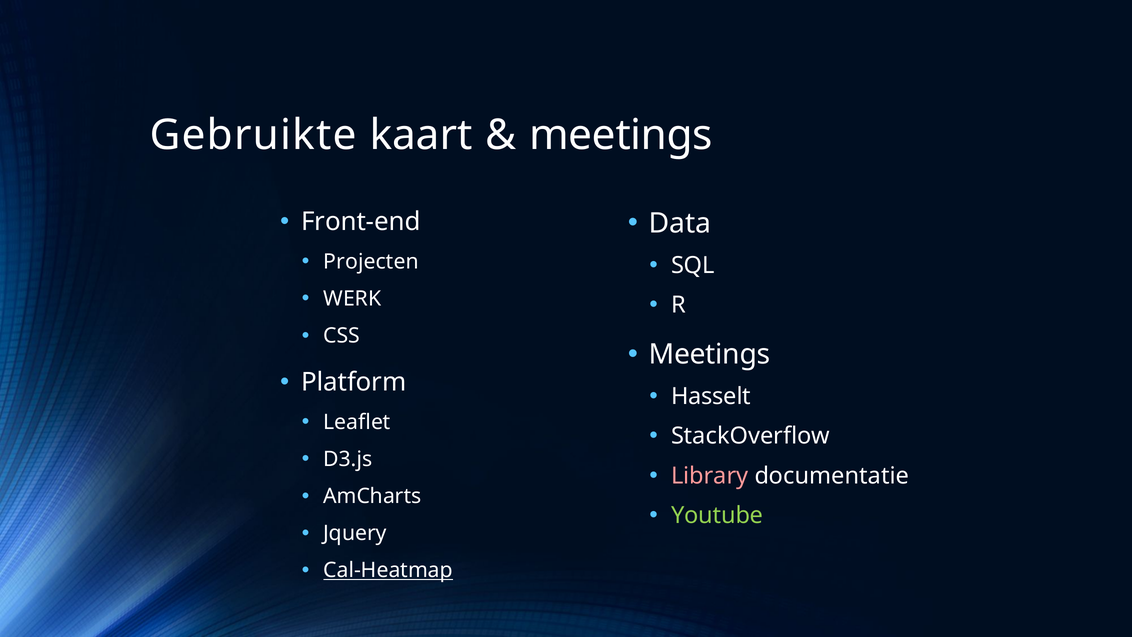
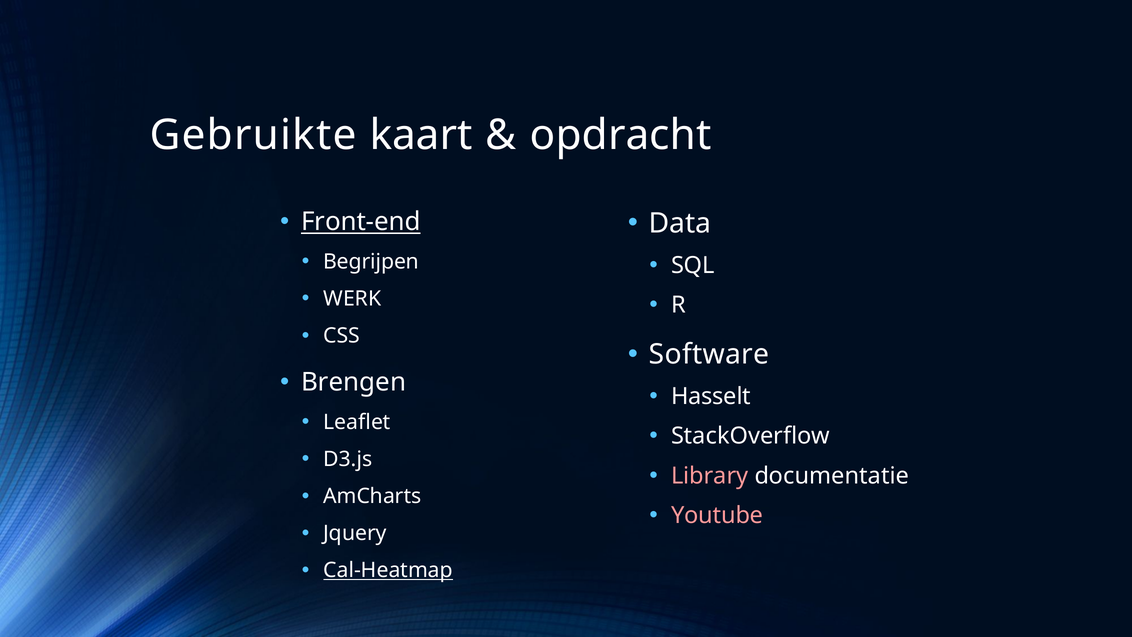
meetings: meetings -> opdracht (621, 135)
Front-end underline: none -> present (361, 222)
Projecten: Projecten -> Begrijpen (371, 262)
Meetings: Meetings -> Software (709, 354)
Platform: Platform -> Brengen (354, 382)
Youtube colour: light green -> pink (717, 515)
